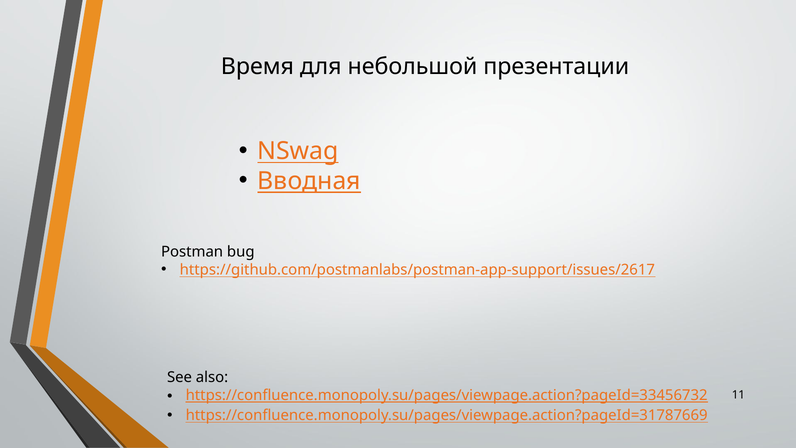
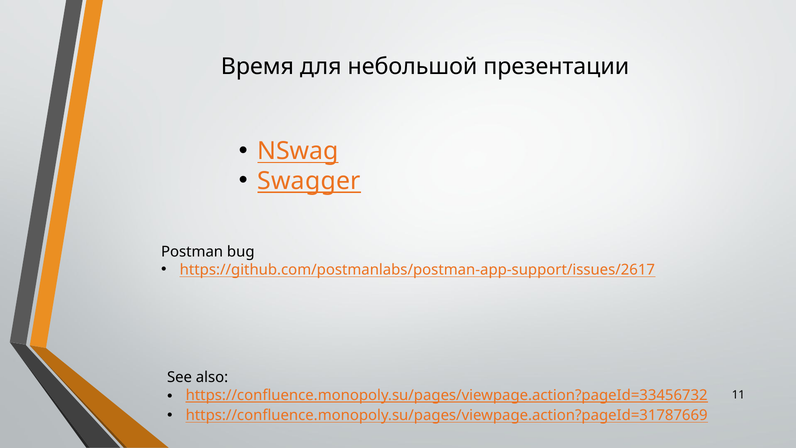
Вводная: Вводная -> Swagger (309, 181)
